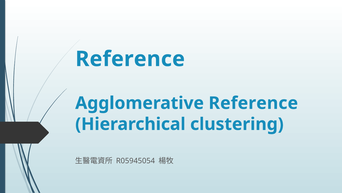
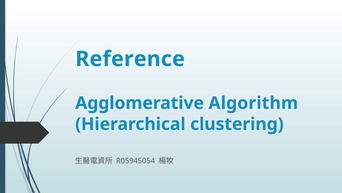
Agglomerative Reference: Reference -> Algorithm (253, 103)
